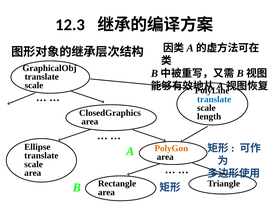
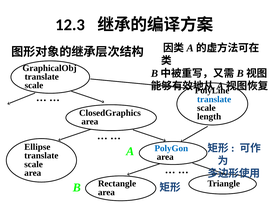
PolyGon colour: orange -> blue (171, 148)
